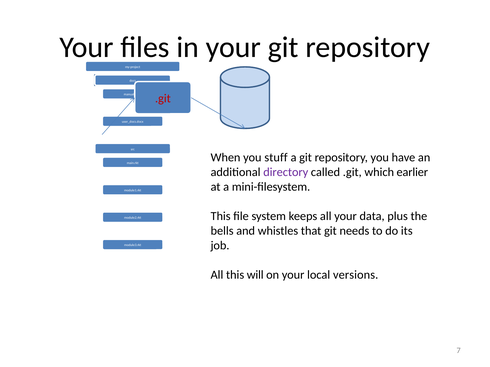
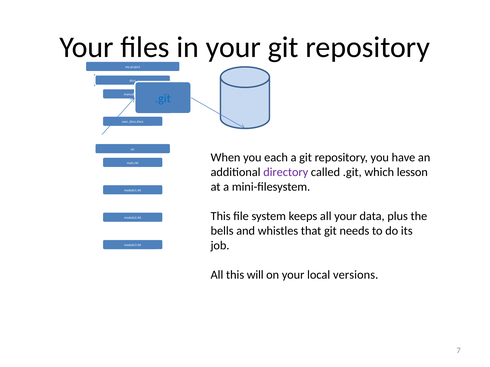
.git colour: red -> blue (163, 99)
stuff: stuff -> each (276, 158)
earlier: earlier -> lesson (412, 172)
